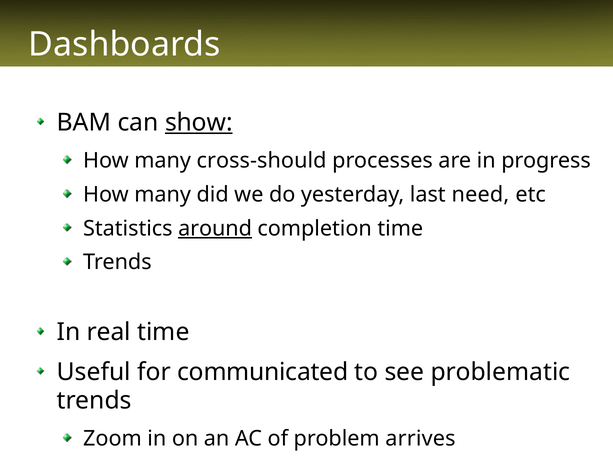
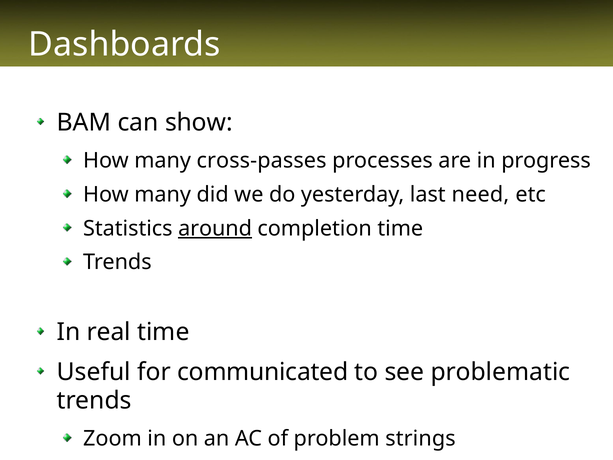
show underline: present -> none (199, 122)
cross-should: cross-should -> cross-passes (262, 160)
arrives: arrives -> strings (421, 438)
